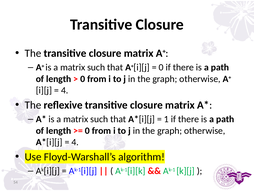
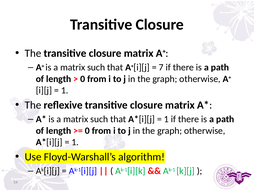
0: 0 -> 7 (161, 67)
4: 4 -> 1 (65, 90)
4: 4 -> 1 (75, 142)
